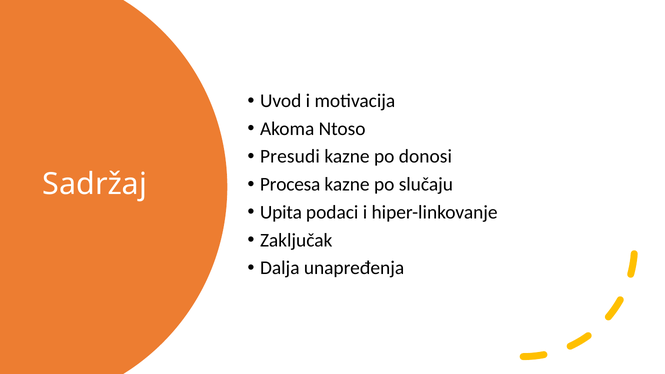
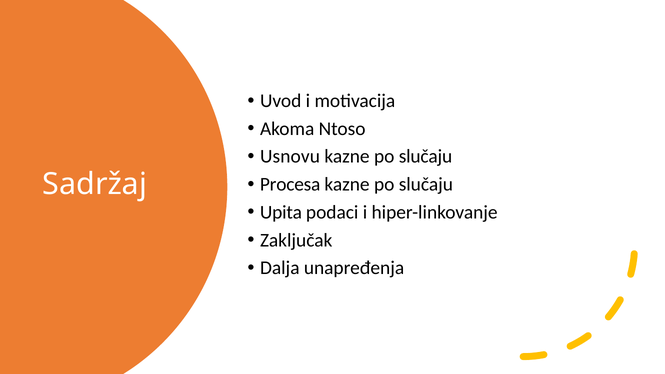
Presudi: Presudi -> Usnovu (290, 157)
donosi: donosi -> slučaju (425, 157)
